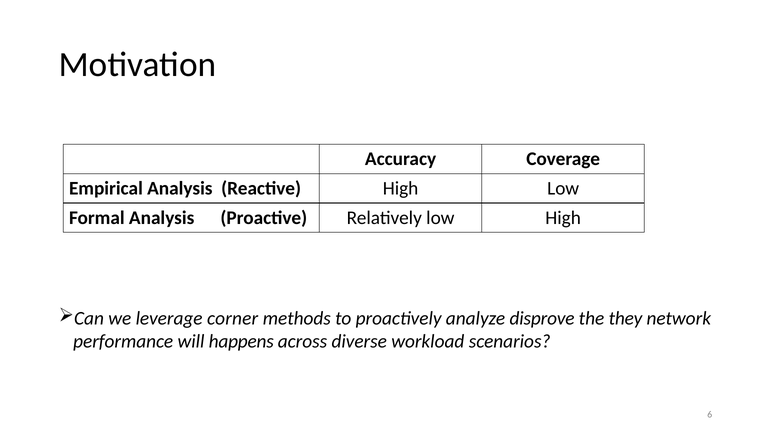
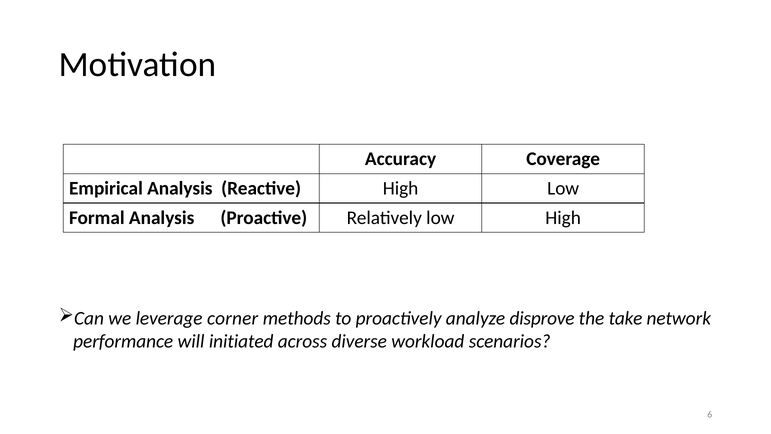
they: they -> take (626, 318)
happens: happens -> initiated (241, 341)
